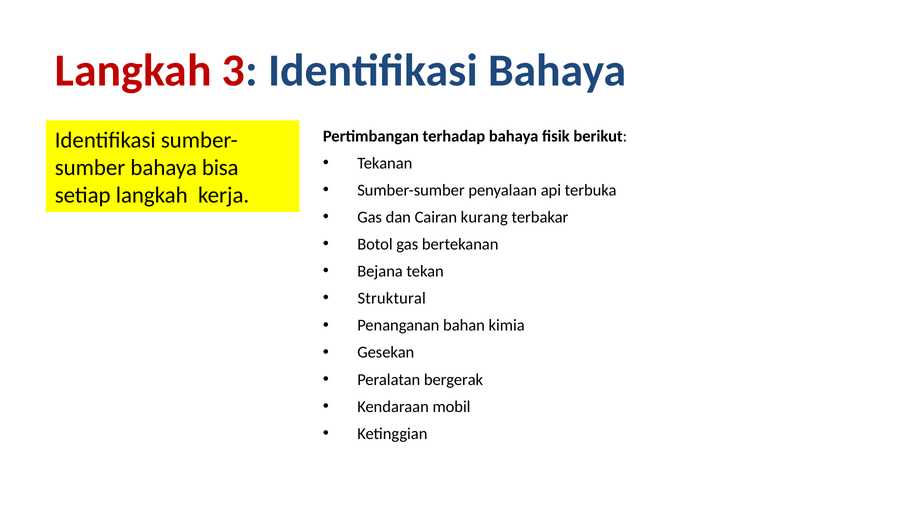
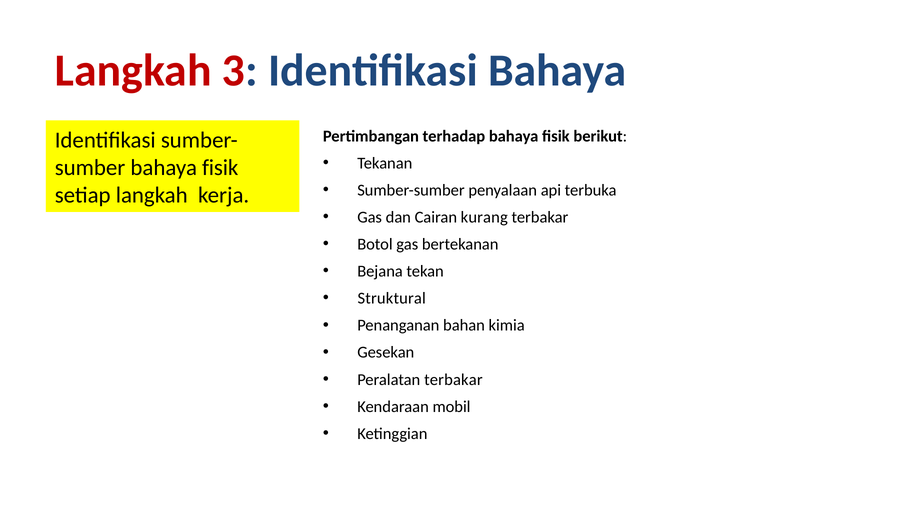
bisa: bisa -> fisik (220, 168)
Peralatan bergerak: bergerak -> terbakar (453, 379)
